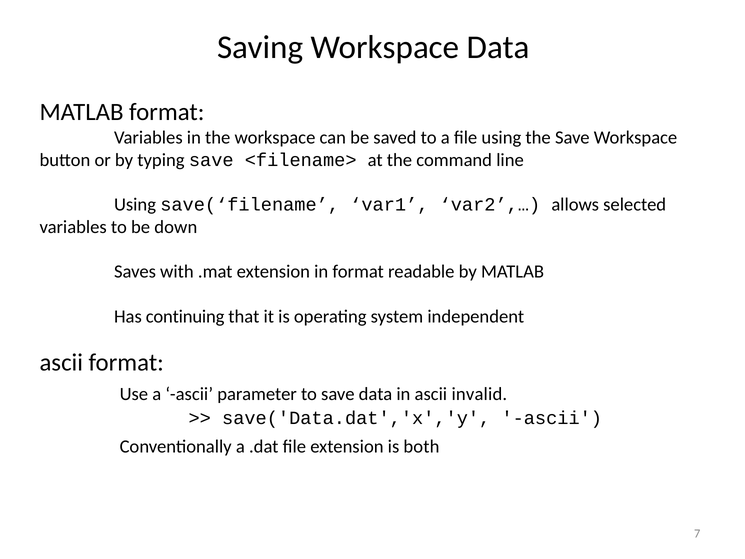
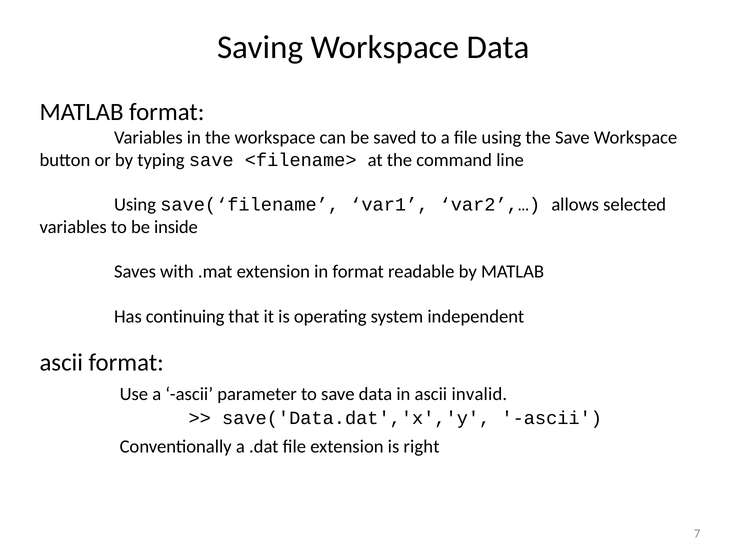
down: down -> inside (176, 227)
both: both -> right (421, 446)
